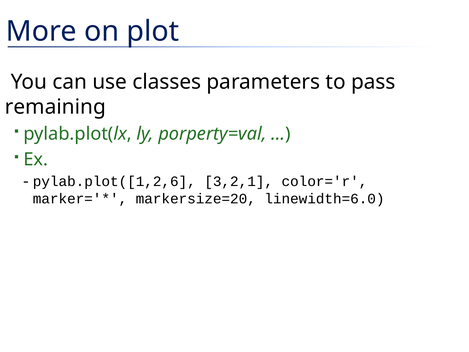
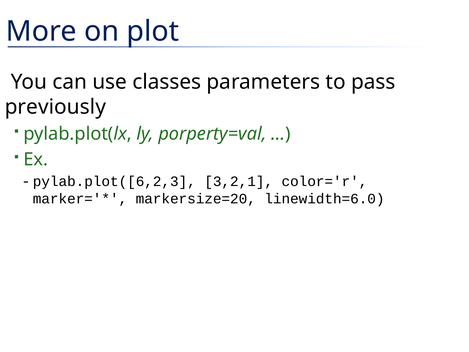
remaining: remaining -> previously (55, 107)
pylab.plot([1,2,6: pylab.plot([1,2,6 -> pylab.plot([6,2,3 (114, 181)
